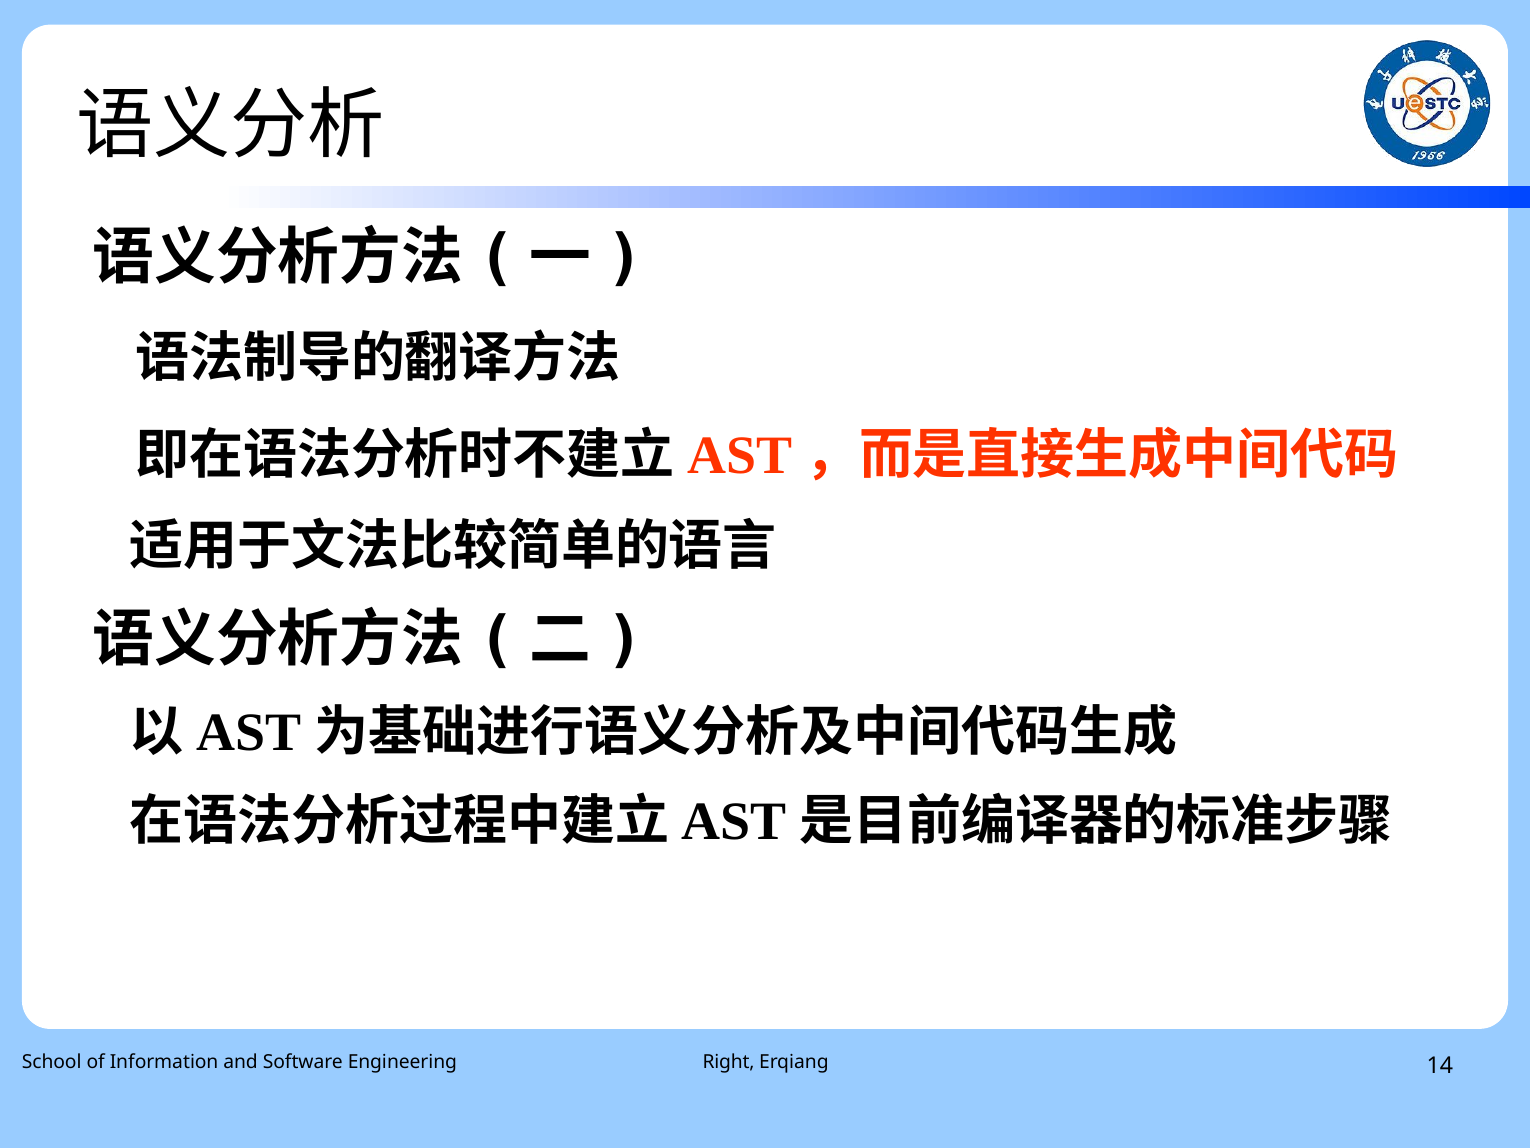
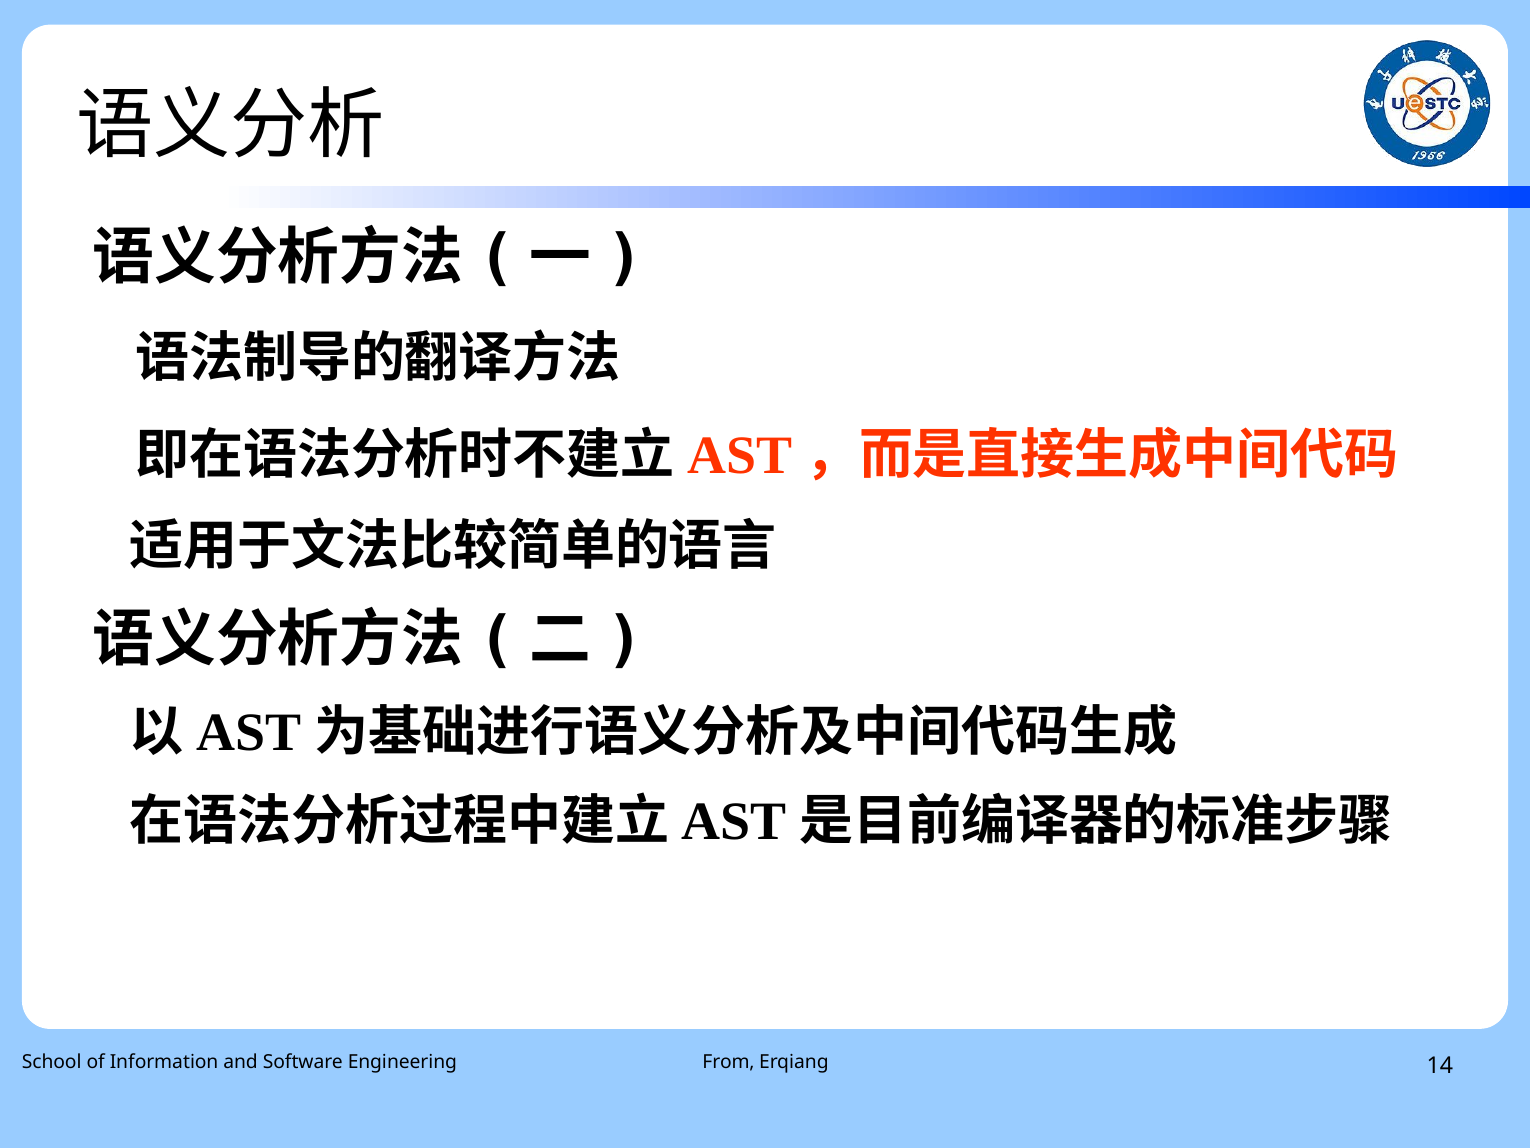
Right: Right -> From (729, 1062)
